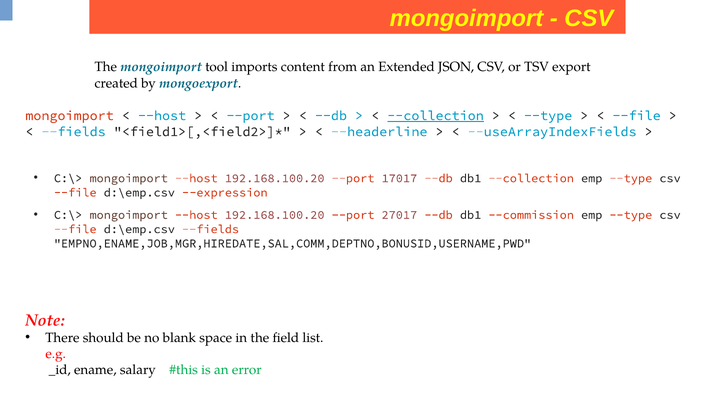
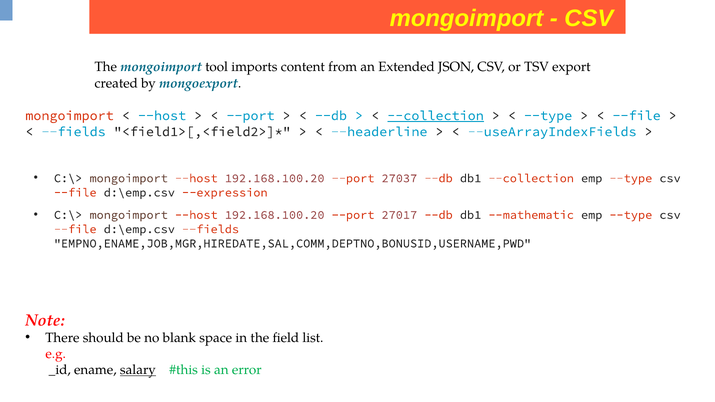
17017: 17017 -> 27037 (399, 178)
--commission: --commission -> --mathematic (531, 215)
salary underline: none -> present (138, 370)
